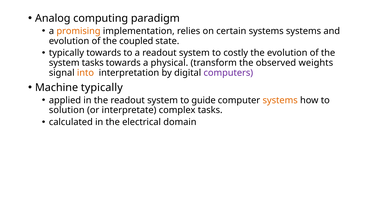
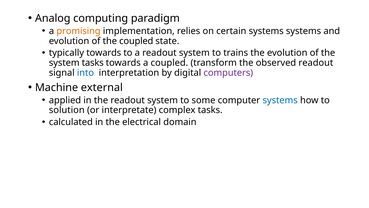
costly: costly -> trains (236, 53)
a physical: physical -> coupled (169, 63)
observed weights: weights -> readout (316, 63)
into colour: orange -> blue (85, 73)
Machine typically: typically -> external (102, 87)
guide: guide -> some (204, 100)
systems colour: orange -> blue (280, 100)
